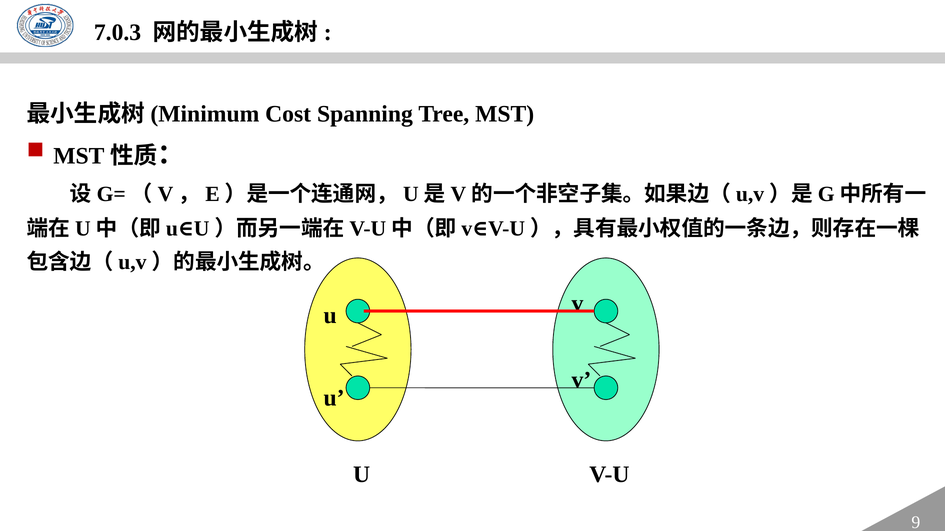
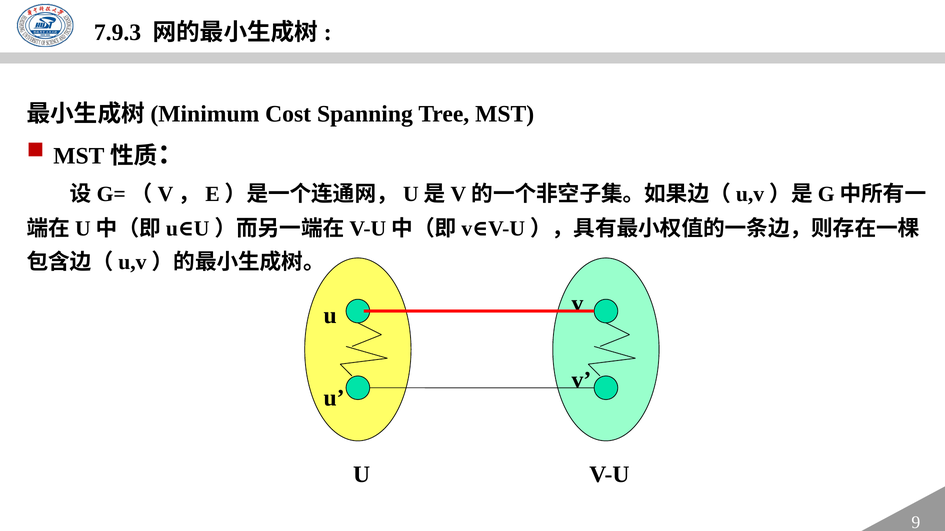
7.0.3: 7.0.3 -> 7.9.3 (118, 33)
